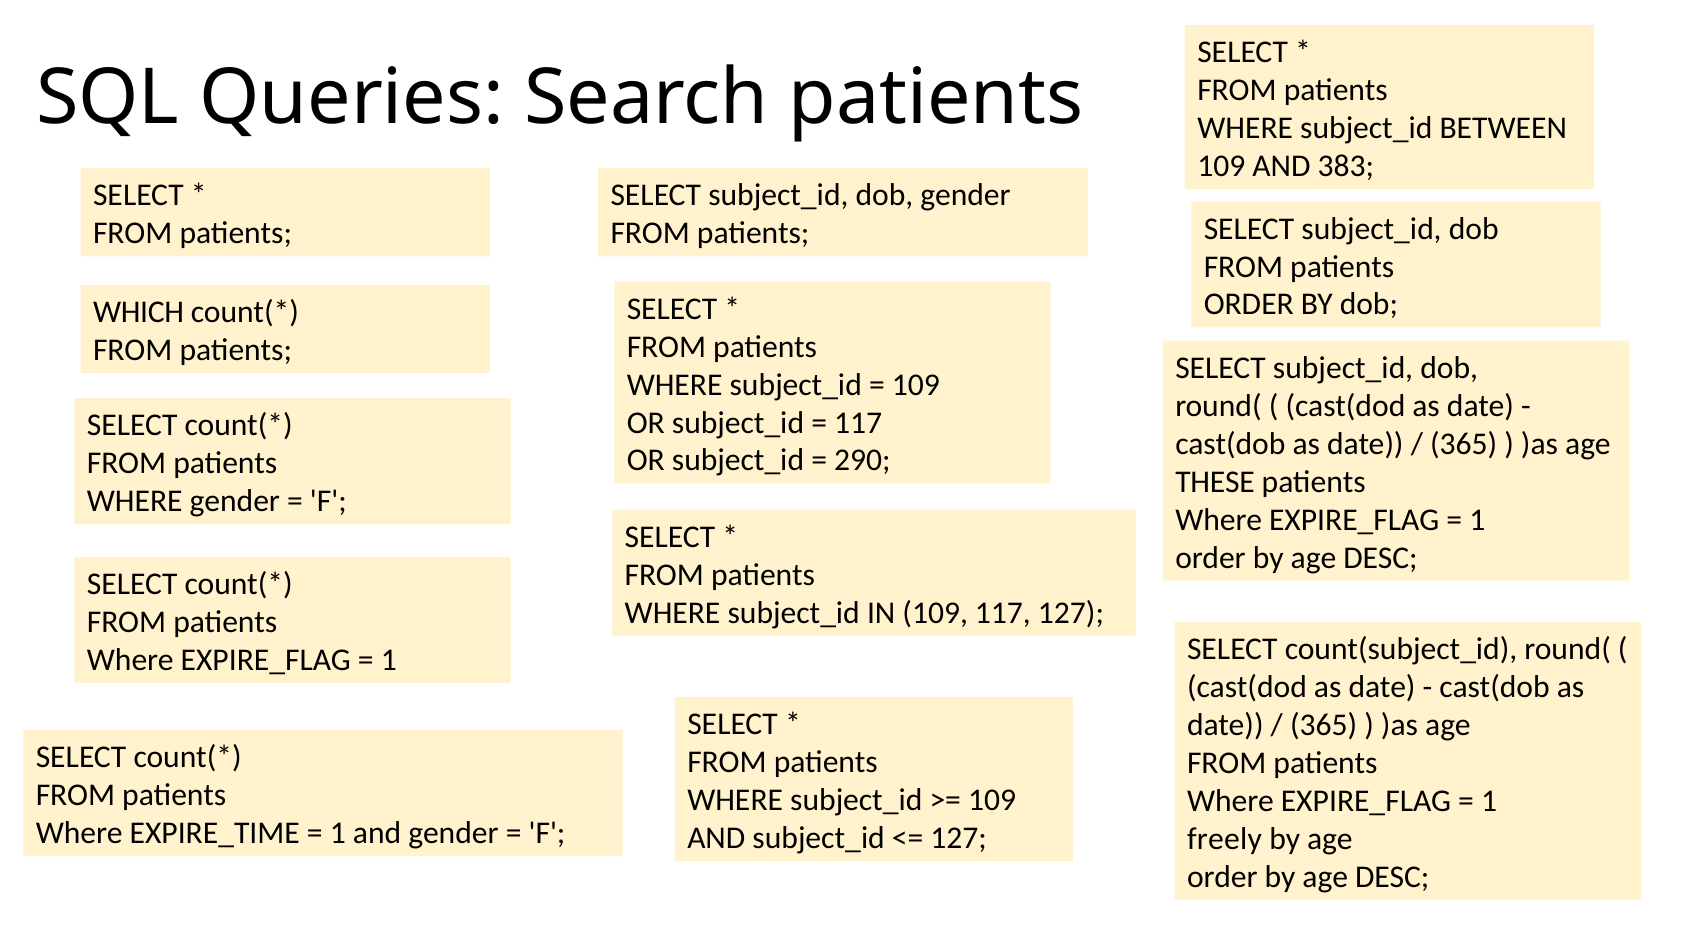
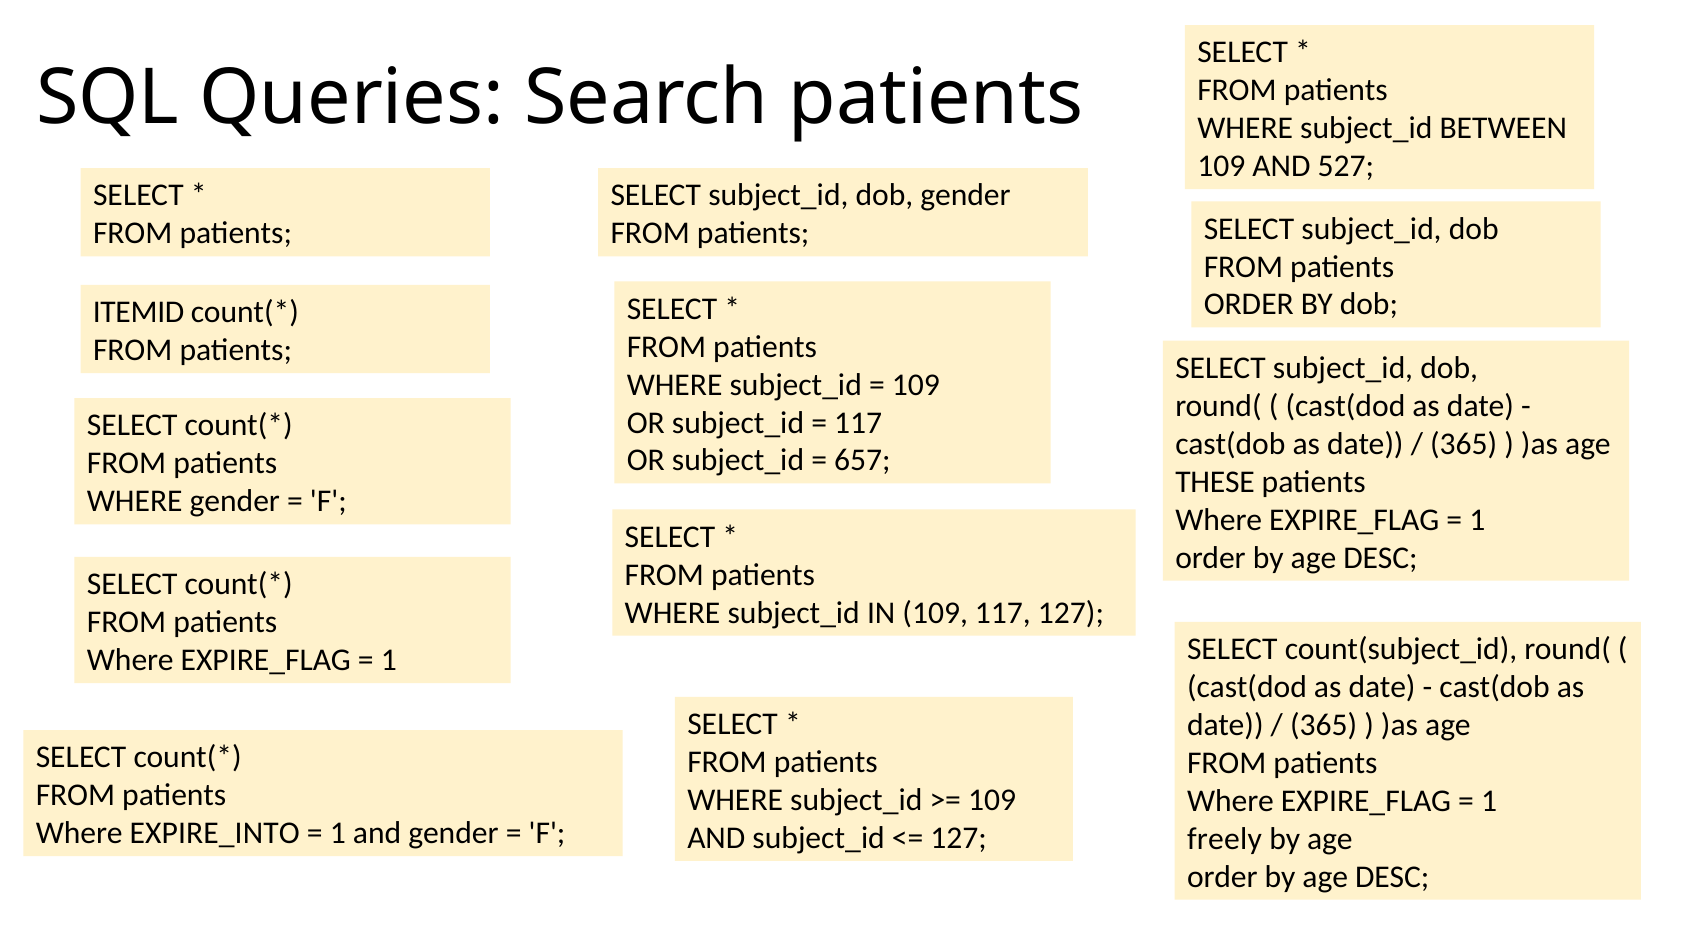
383: 383 -> 527 (1346, 166)
WHICH: WHICH -> ITEMID (139, 312)
290: 290 -> 657 (862, 461)
EXPIRE_TIME: EXPIRE_TIME -> EXPIRE_INTO (215, 834)
